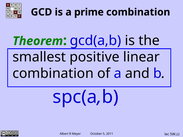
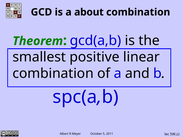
prime: prime -> about (89, 12)
